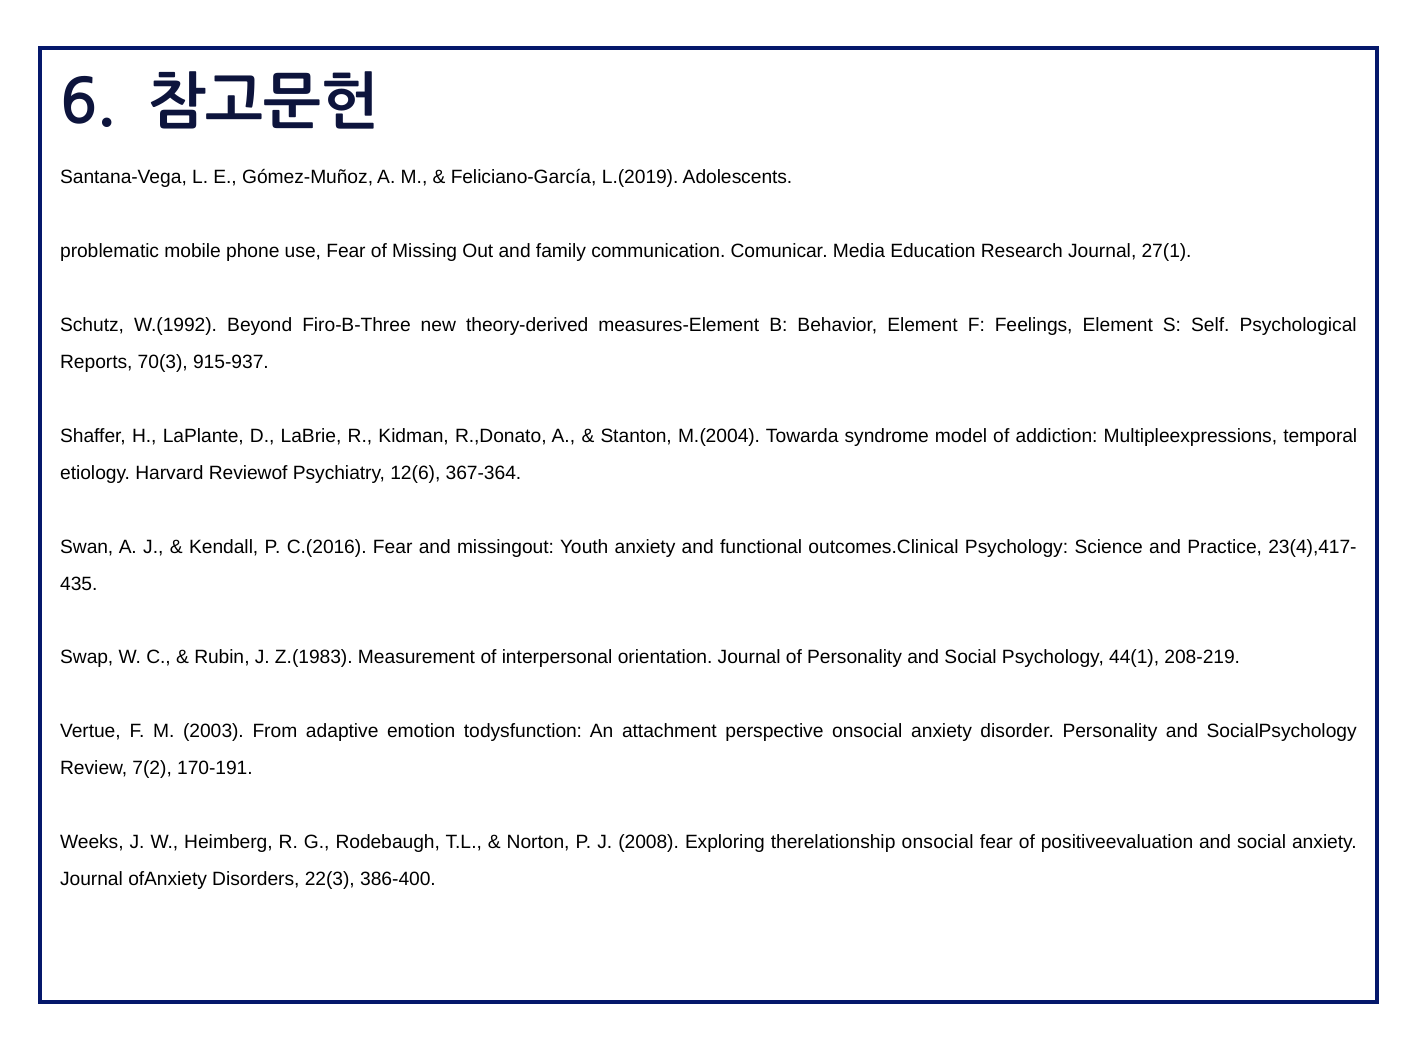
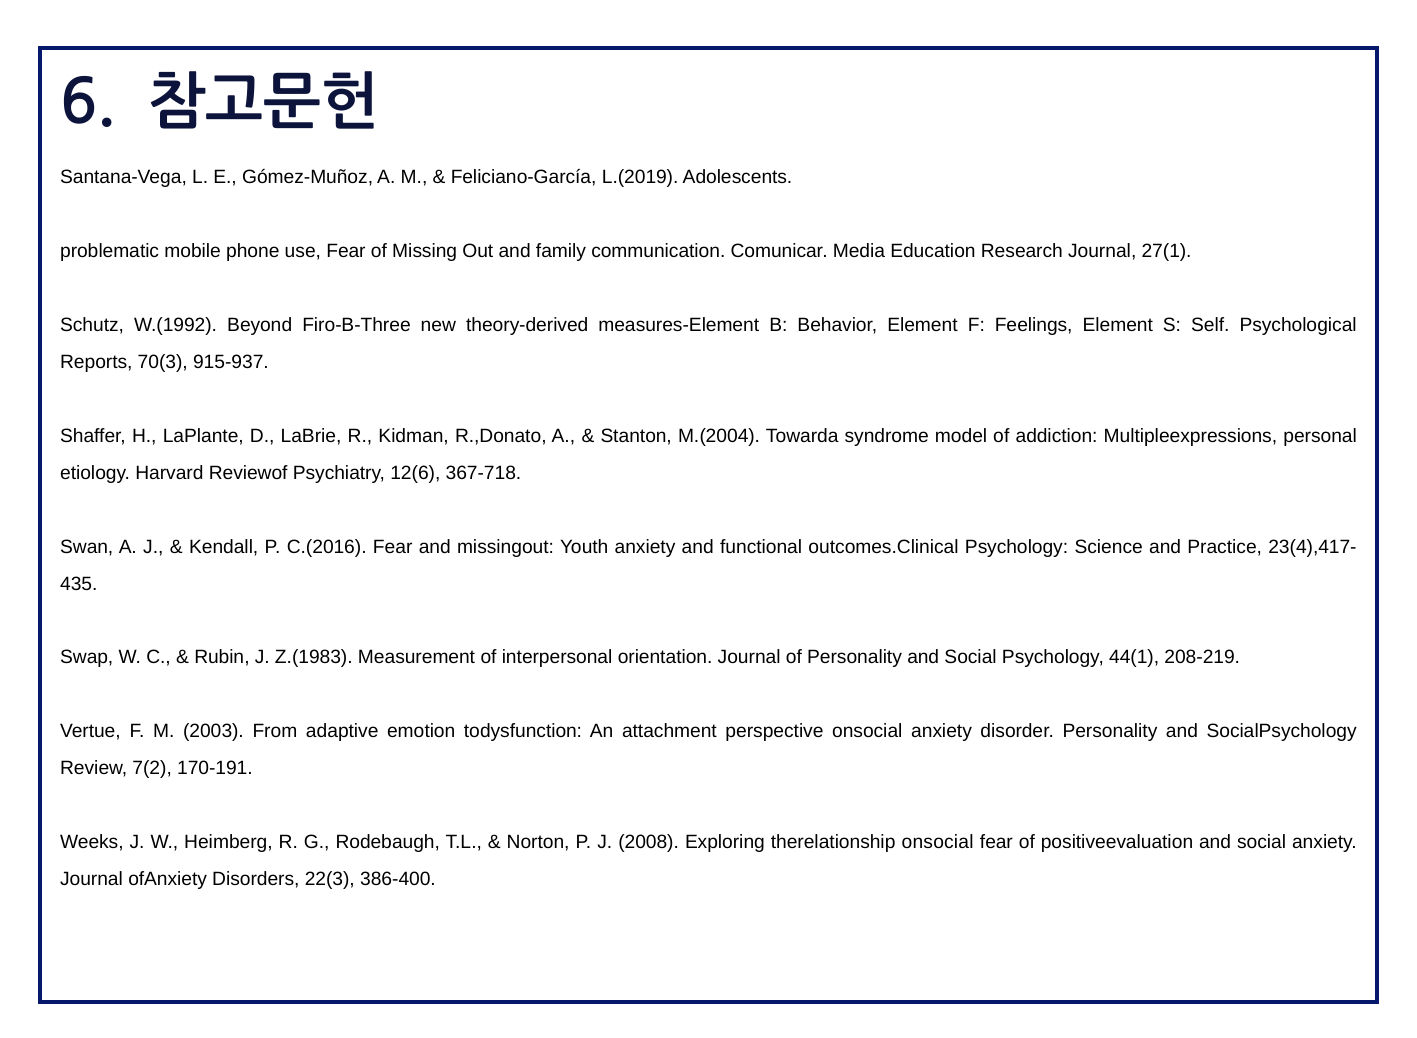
temporal: temporal -> personal (1320, 436)
367-364: 367-364 -> 367-718 (483, 473)
